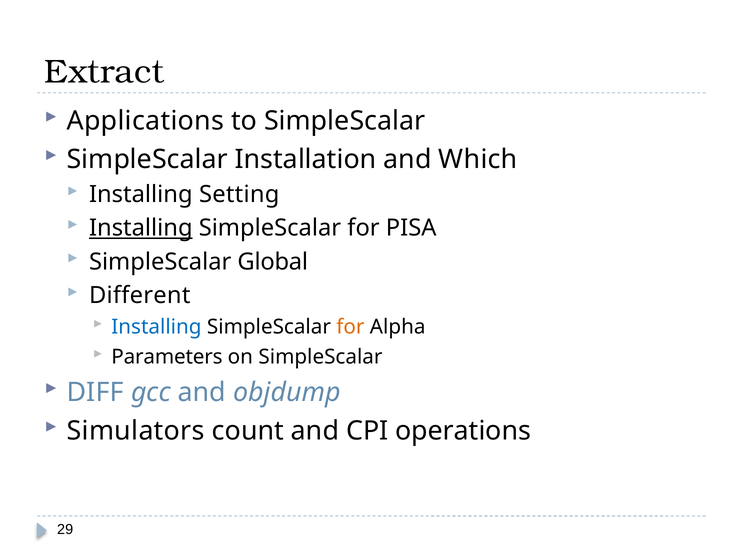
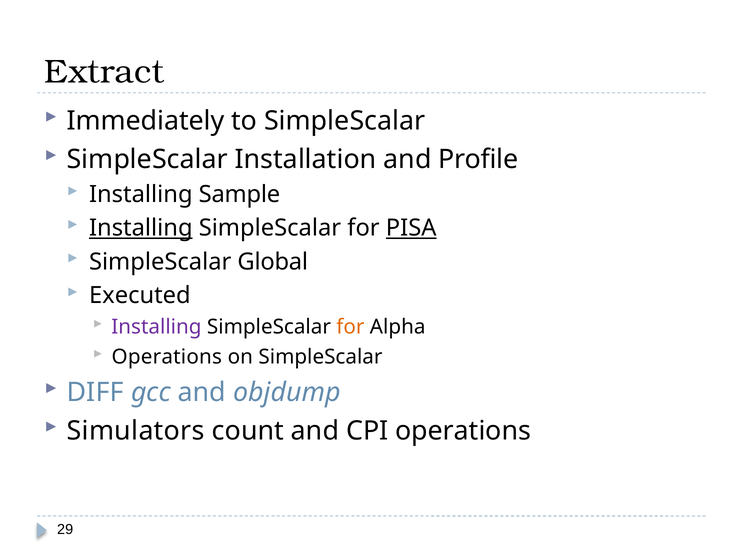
Applications: Applications -> Immediately (146, 121)
Which: Which -> Profile (478, 159)
Setting: Setting -> Sample (239, 195)
PISA underline: none -> present (411, 228)
Different: Different -> Executed (140, 296)
Installing colour: blue -> purple (156, 327)
Parameters: Parameters -> Operations (167, 357)
